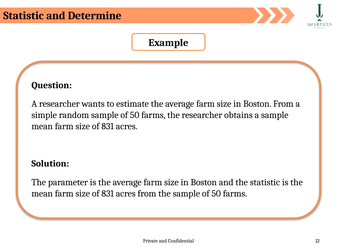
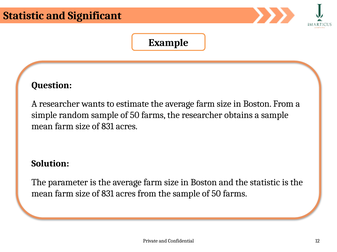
Determine: Determine -> Significant (95, 16)
